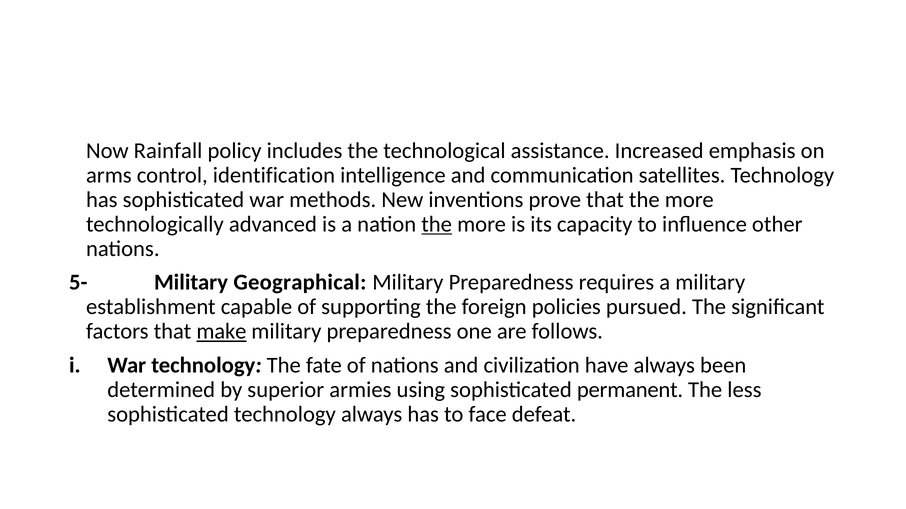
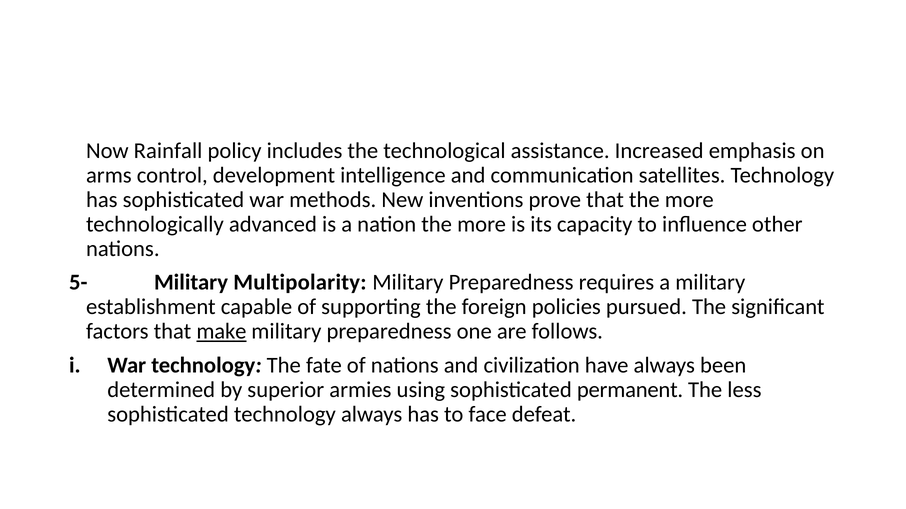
identification: identification -> development (274, 176)
the underline: present -> none (437, 225)
Geographical: Geographical -> Multipolarity (300, 283)
